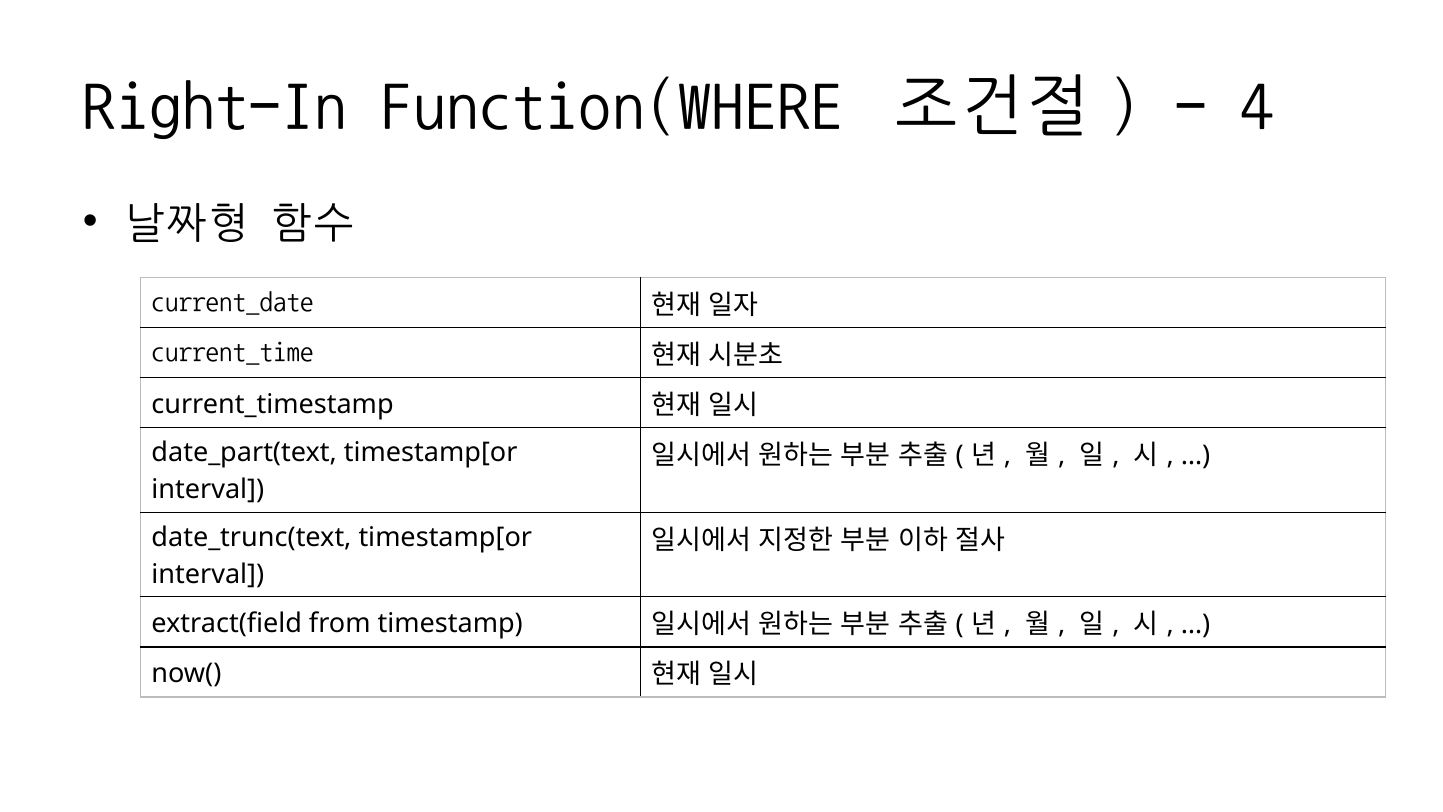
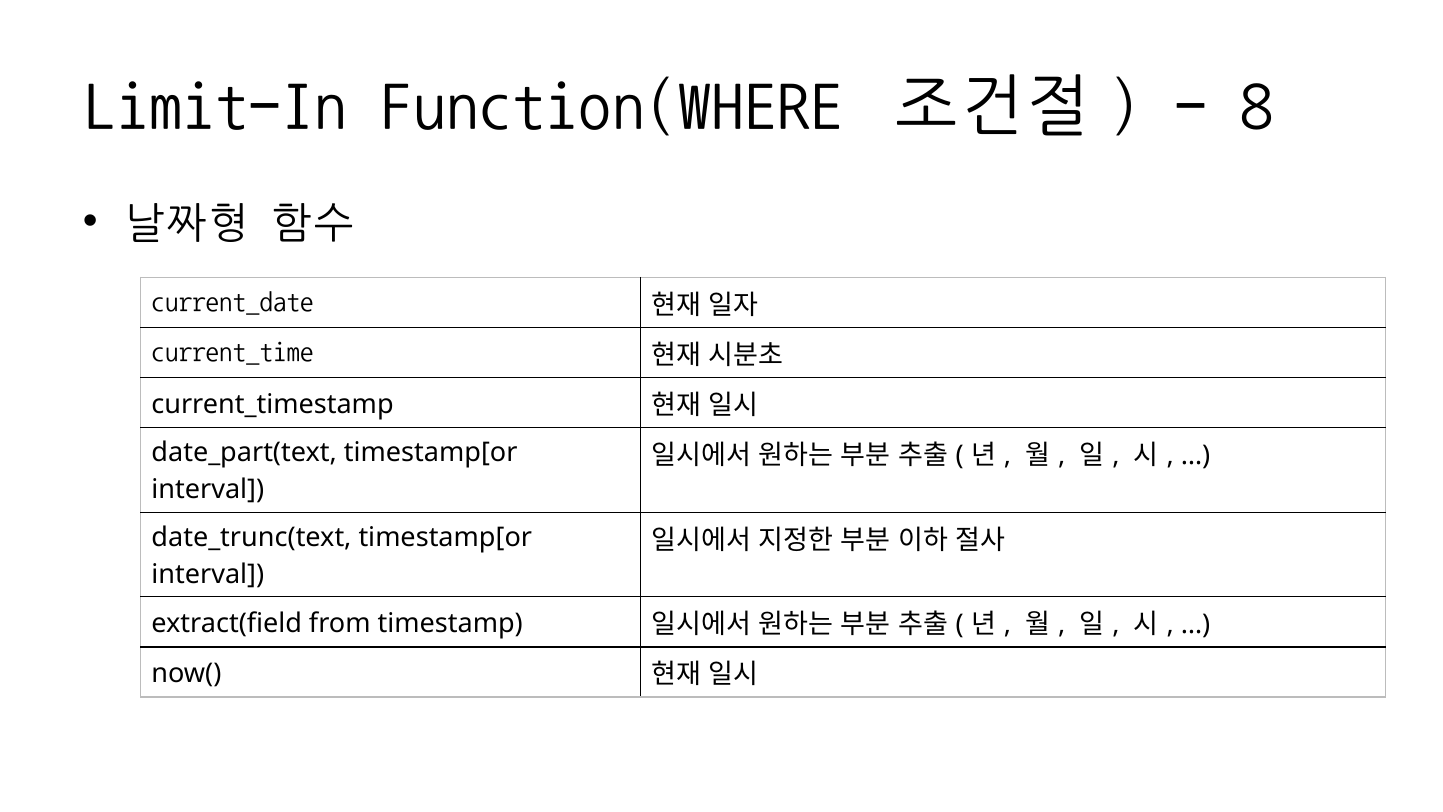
Right-In: Right-In -> Limit-In (215, 105)
4: 4 -> 8 (1257, 105)
